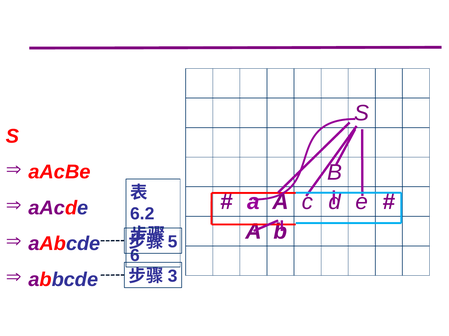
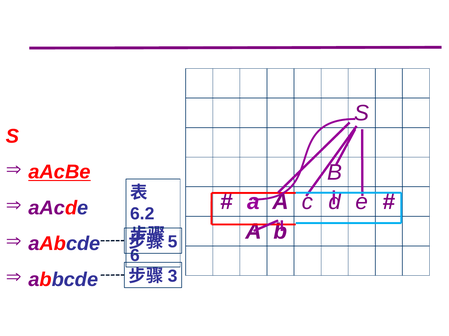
aAcBe underline: none -> present (59, 172)
